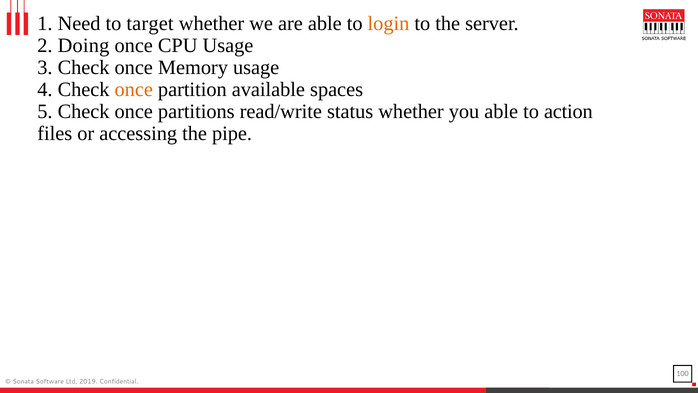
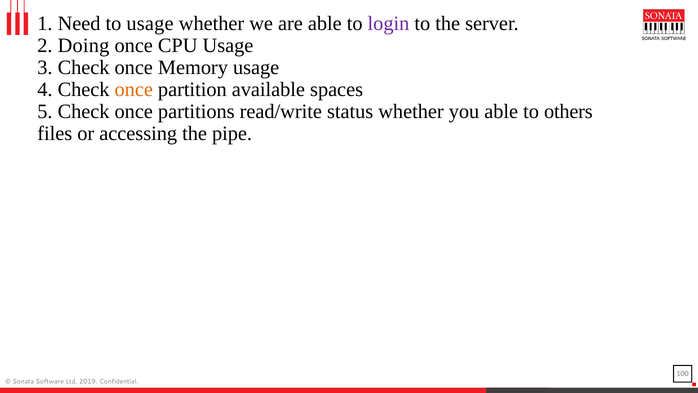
to target: target -> usage (150, 24)
login colour: orange -> purple (389, 24)
action: action -> others (568, 112)
